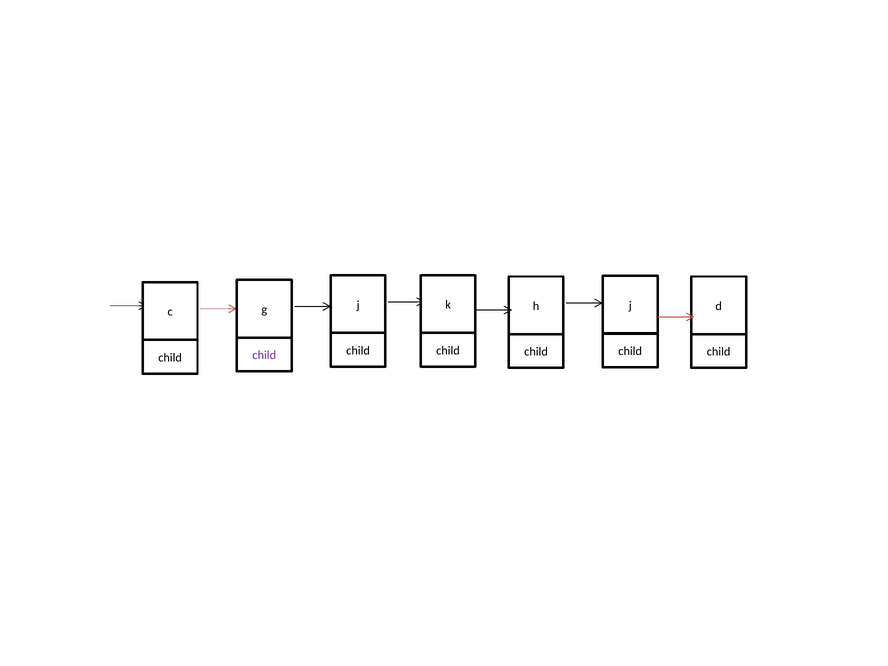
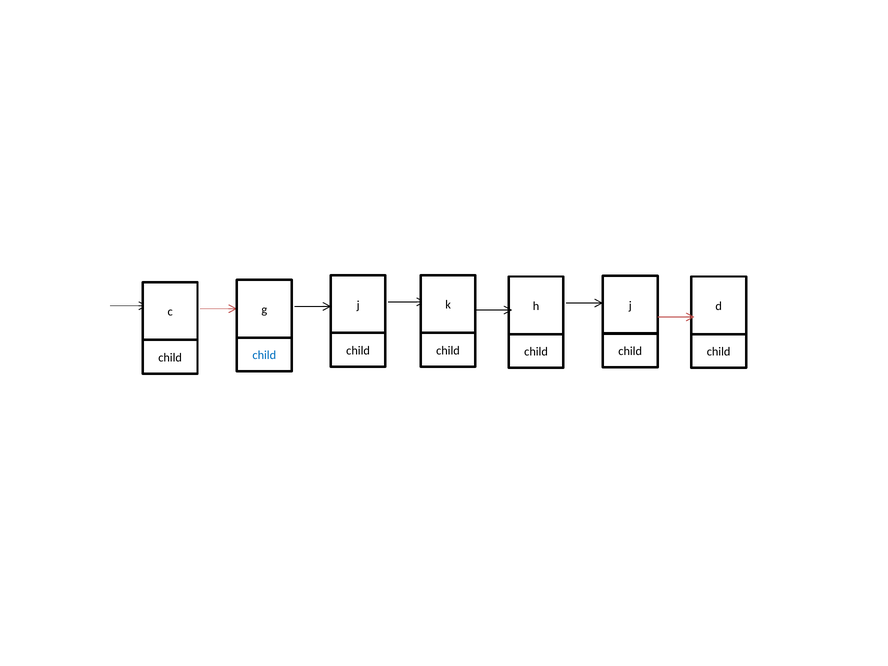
child colour: purple -> blue (264, 355)
